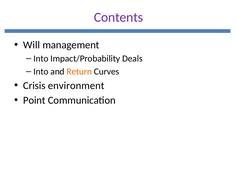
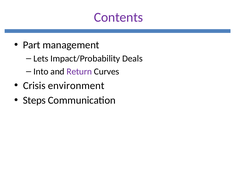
Will: Will -> Part (32, 45)
Into: Into -> Lets (41, 58)
Return colour: orange -> purple (79, 71)
Point: Point -> Steps (34, 100)
